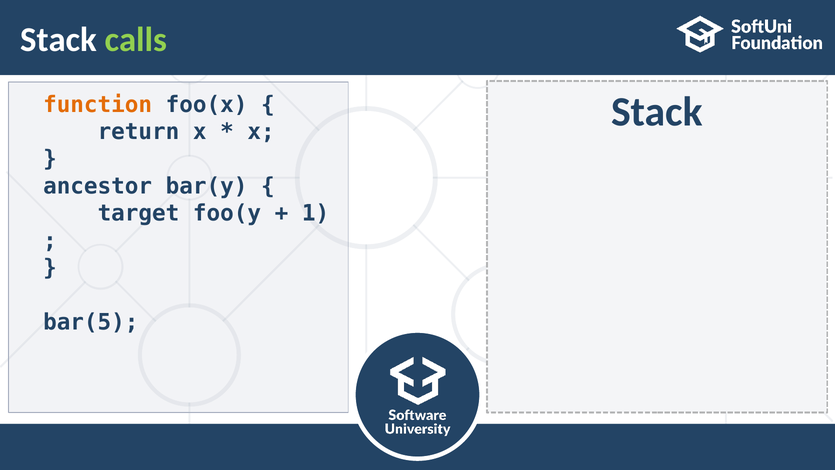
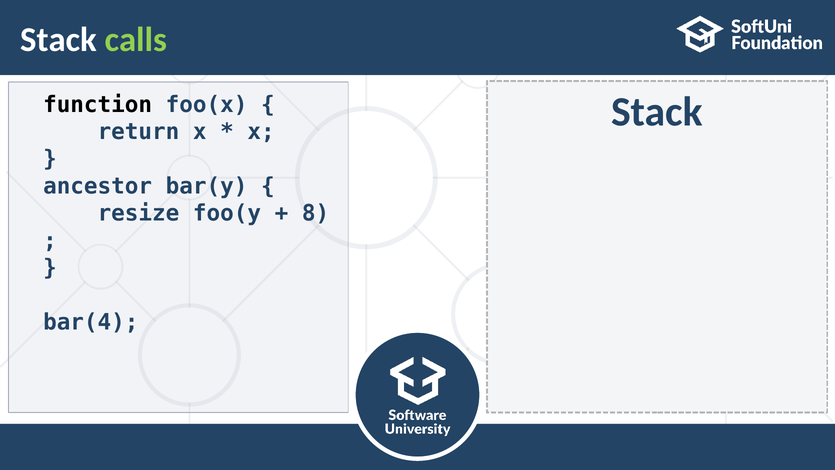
function colour: orange -> black (98, 104)
target: target -> resize (138, 213)
1: 1 -> 8 (316, 213)
bar(5: bar(5 -> bar(4 (91, 322)
